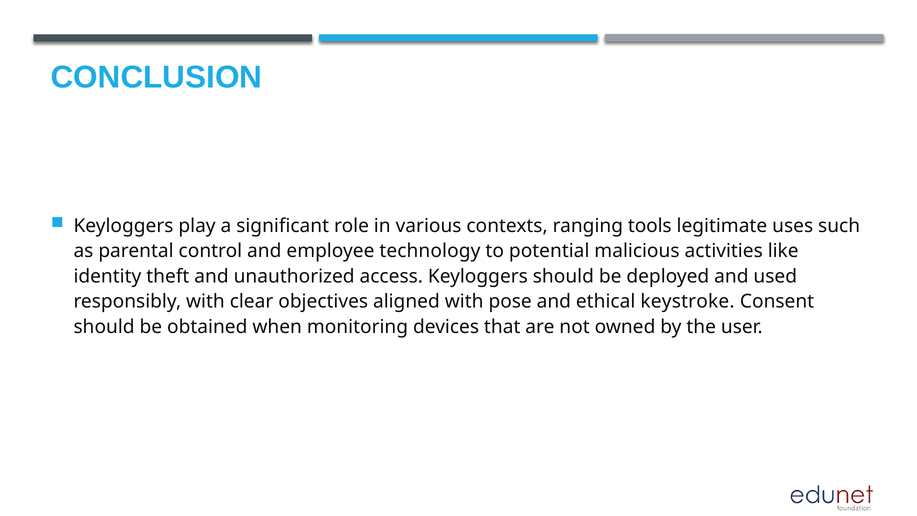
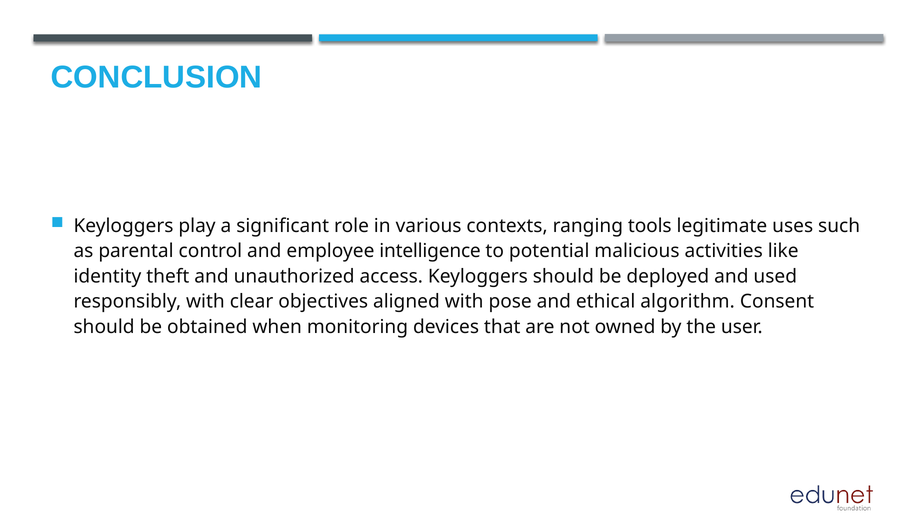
technology: technology -> intelligence (430, 251)
keystroke: keystroke -> algorithm (688, 301)
